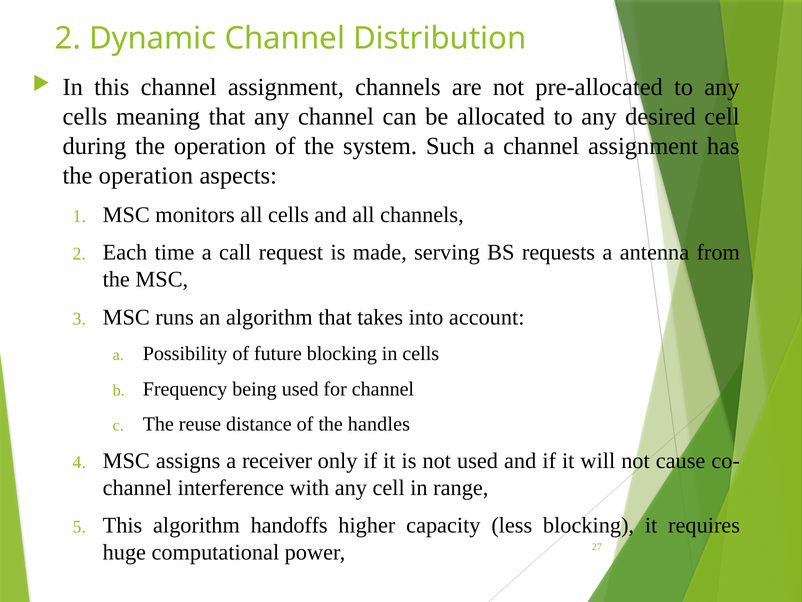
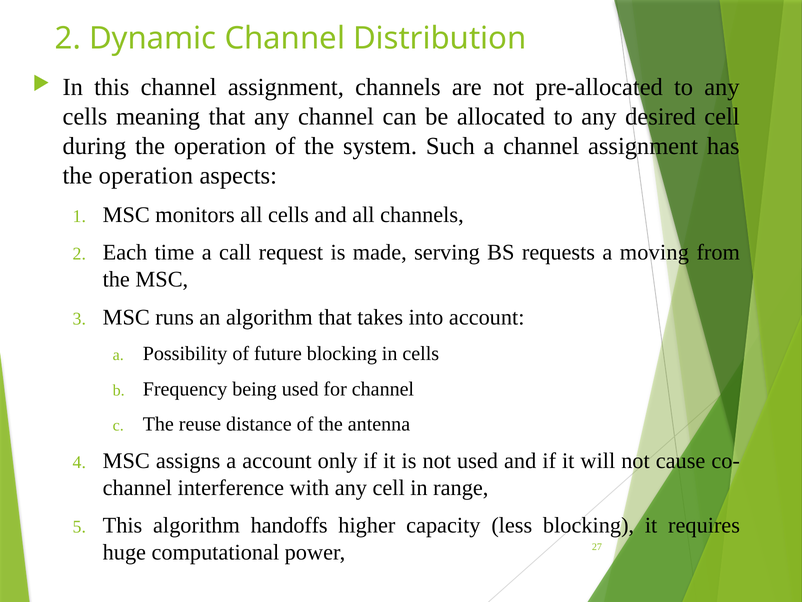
antenna: antenna -> moving (654, 252)
handles: handles -> antenna (379, 424)
a receiver: receiver -> account (277, 461)
